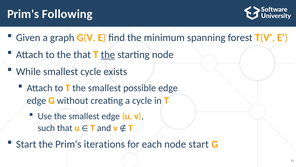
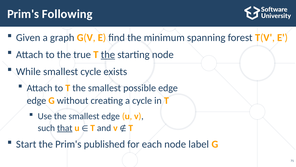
the that: that -> true (82, 54)
that underline: none -> present (65, 128)
iterations: iterations -> published (104, 144)
node start: start -> label (199, 144)
